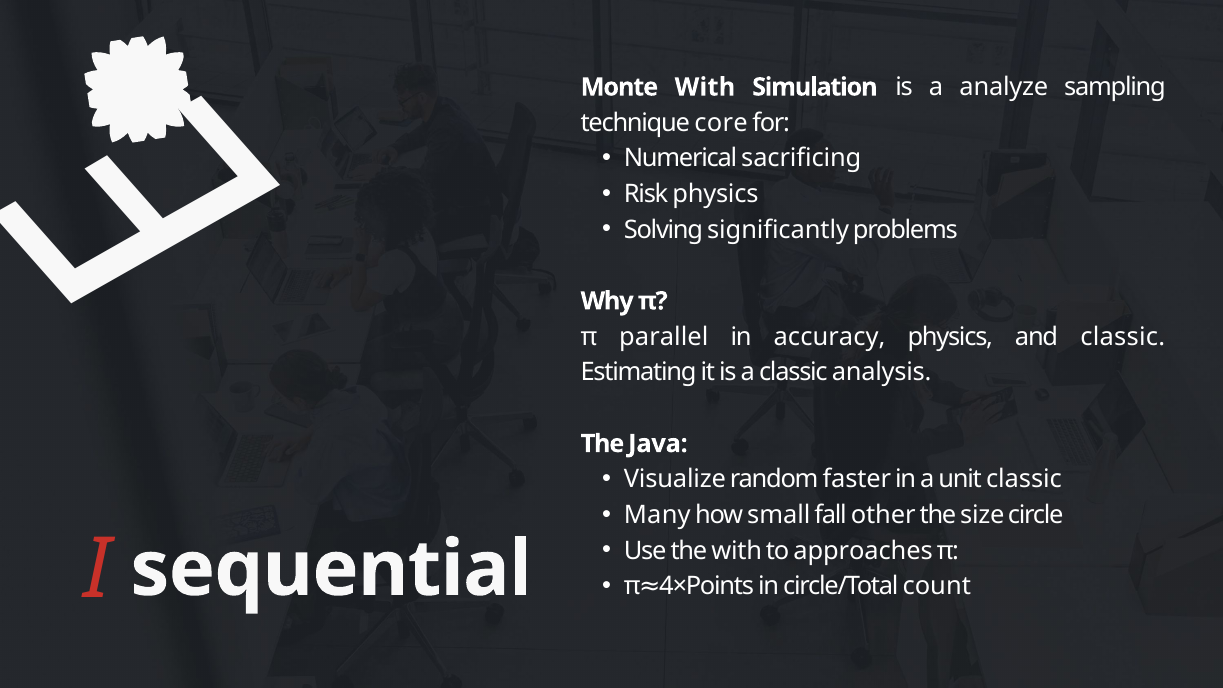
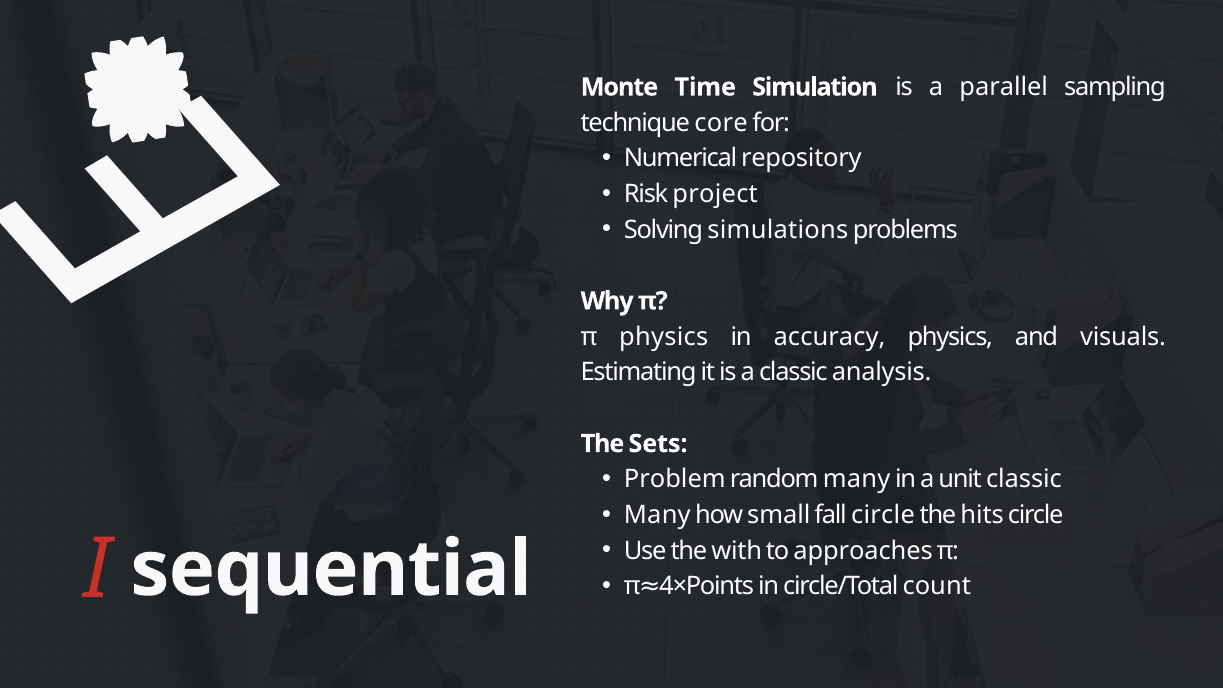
Monte With: With -> Time (705, 87)
analyze: analyze -> parallel (1004, 87)
sacrificing: sacrificing -> repository (801, 158)
Risk physics: physics -> project (715, 194)
significantly: significantly -> simulations (778, 230)
π parallel: parallel -> physics (664, 337)
and classic: classic -> visuals (1123, 337)
Java: Java -> Sets (658, 444)
Visualize: Visualize -> Problem (675, 479)
random faster: faster -> many (857, 479)
fall other: other -> circle (883, 515)
size: size -> hits (982, 515)
